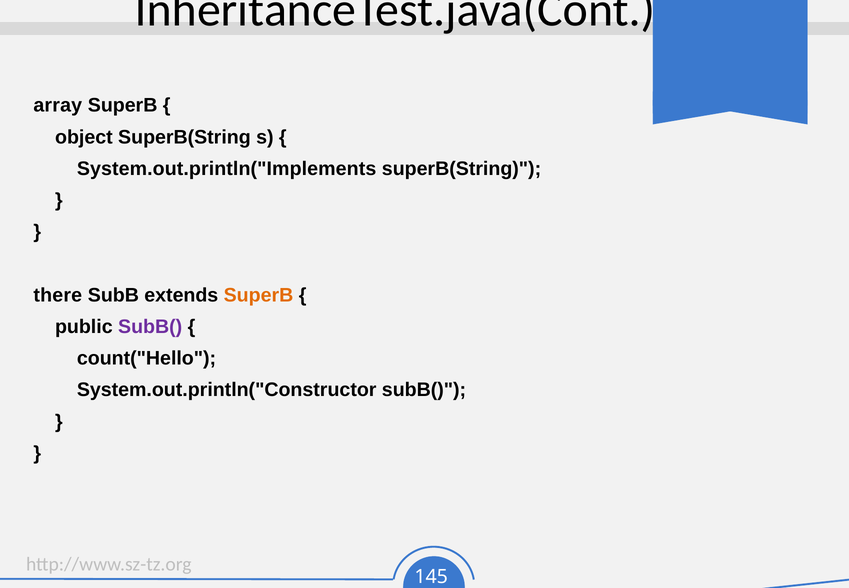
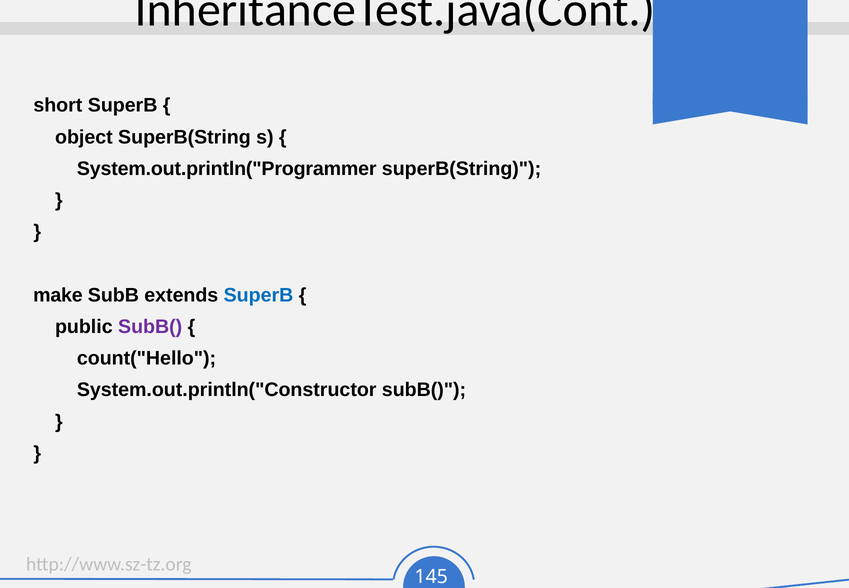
array: array -> short (58, 105)
System.out.println("Implements: System.out.println("Implements -> System.out.println("Programmer (227, 169)
there: there -> make (58, 295)
SuperB colour: orange -> blue (259, 295)
